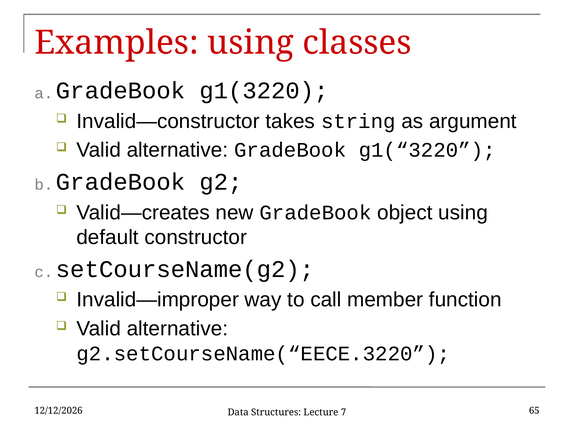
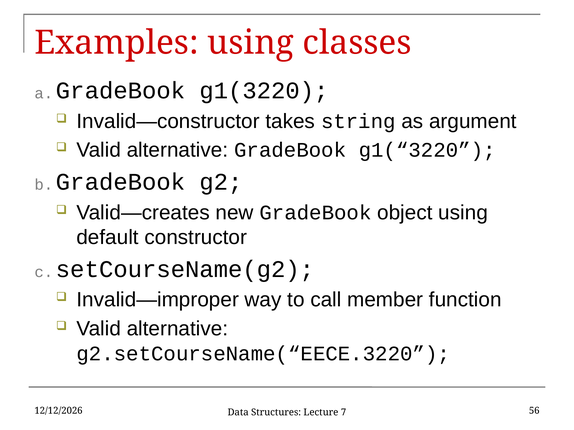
65: 65 -> 56 (534, 411)
